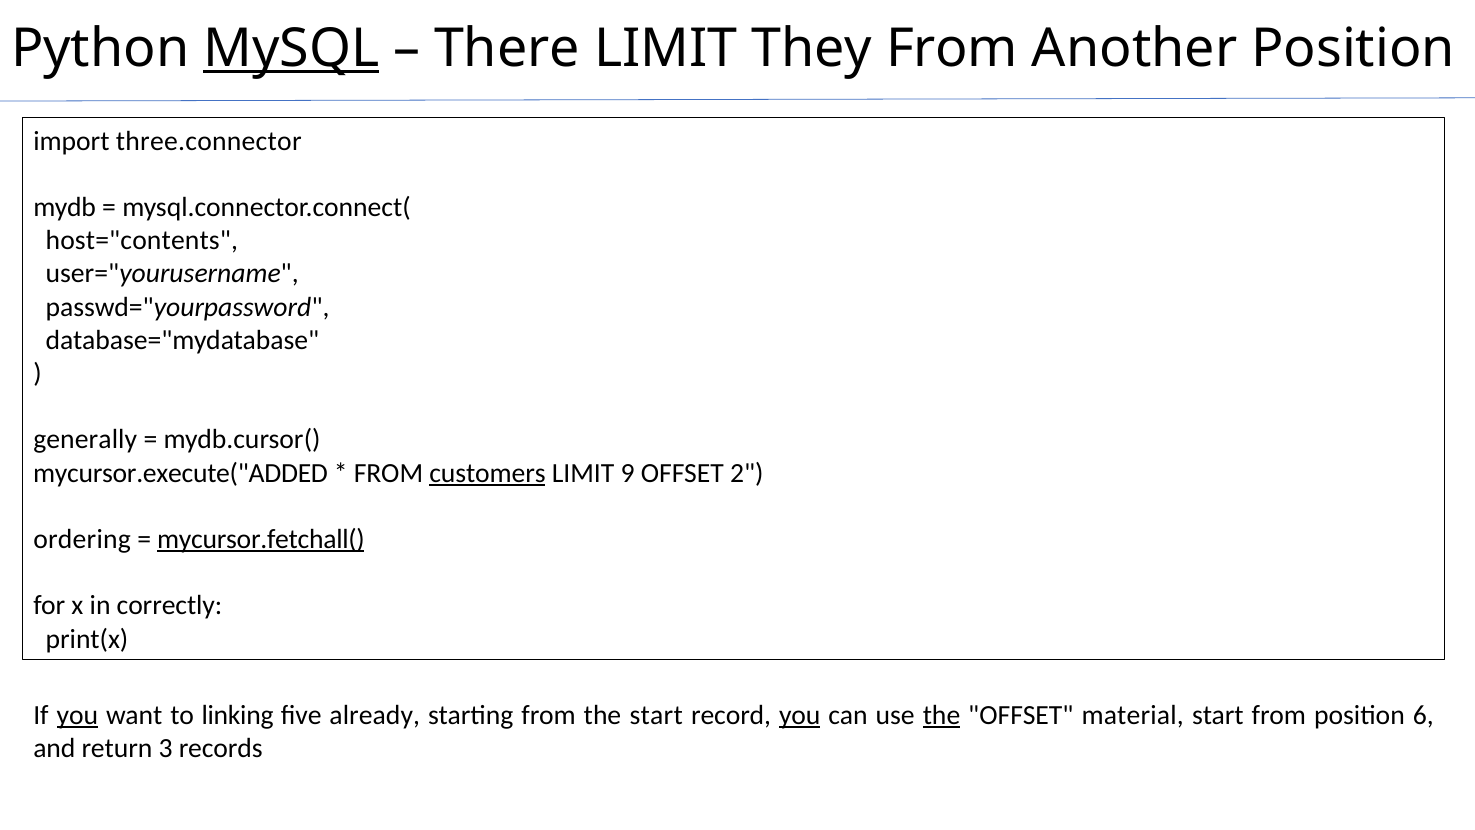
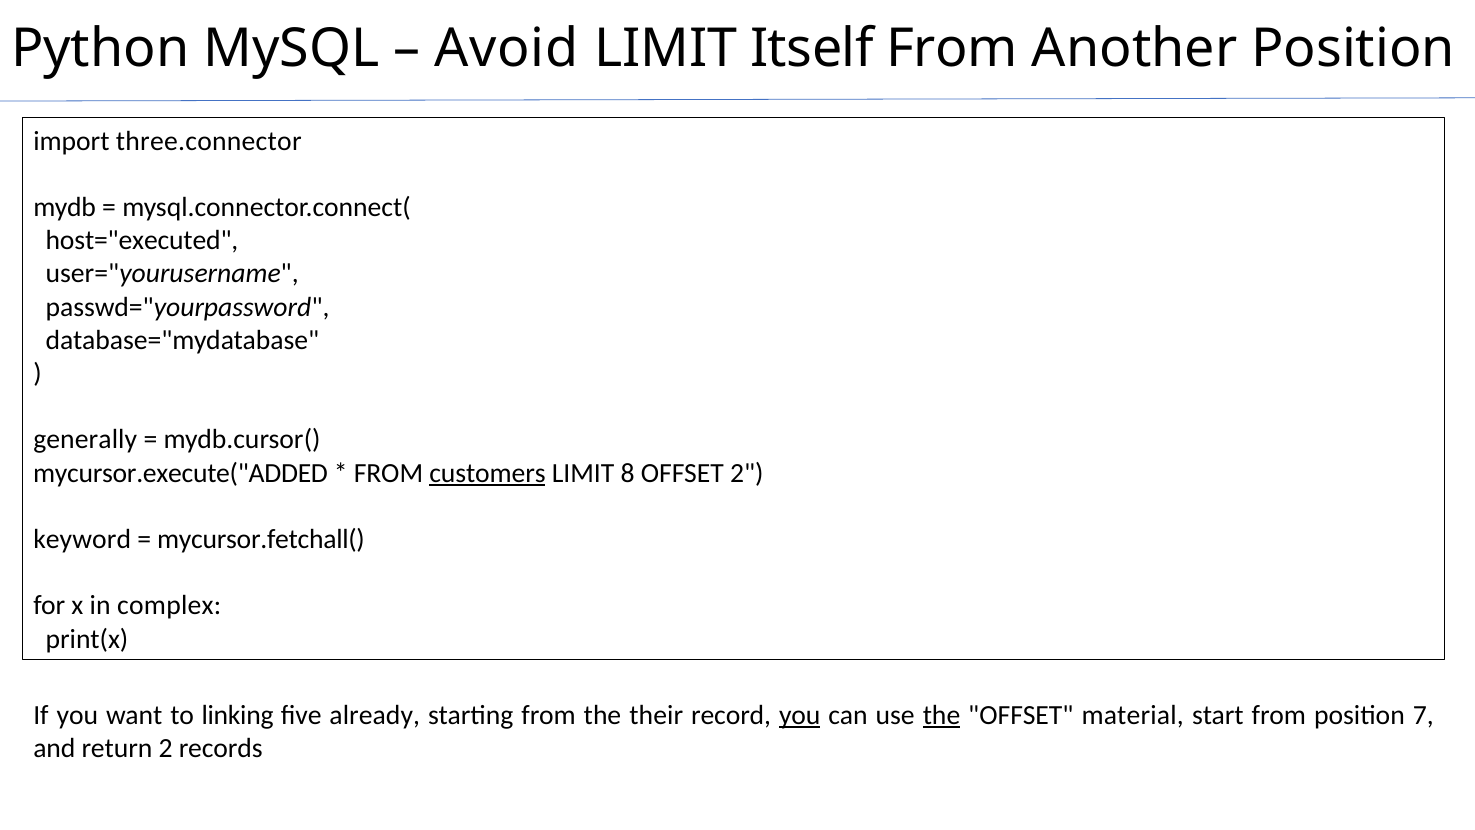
MySQL underline: present -> none (291, 49)
There: There -> Avoid (507, 49)
They: They -> Itself (812, 49)
host="contents: host="contents -> host="executed (142, 241)
9: 9 -> 8 (628, 473)
ordering: ordering -> keyword (82, 539)
mycursor.fetchall( underline: present -> none (261, 539)
correctly: correctly -> complex (169, 606)
you underline: present -> none (77, 715)
the start: start -> their (656, 715)
6: 6 -> 7 (1423, 715)
return 3: 3 -> 2 (166, 748)
